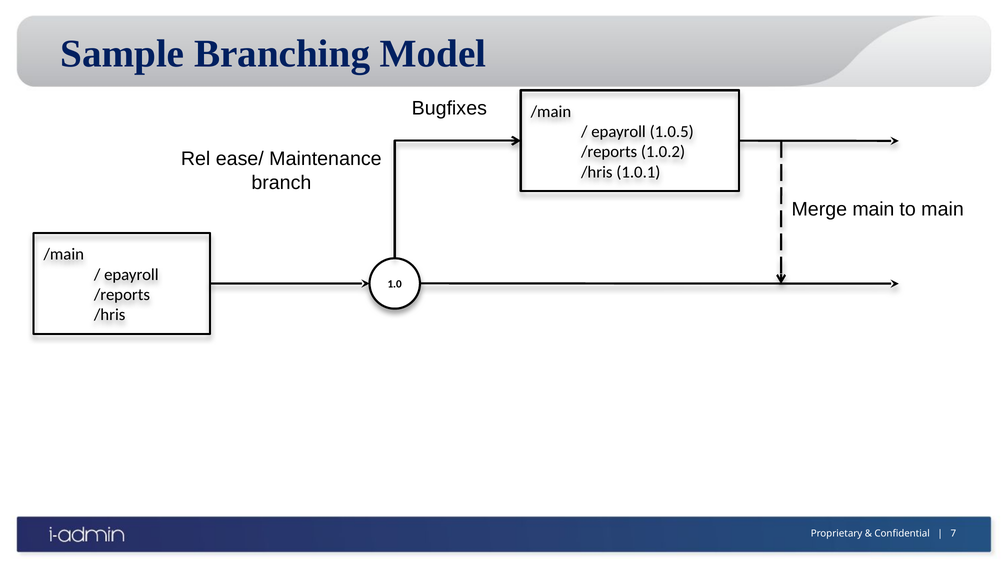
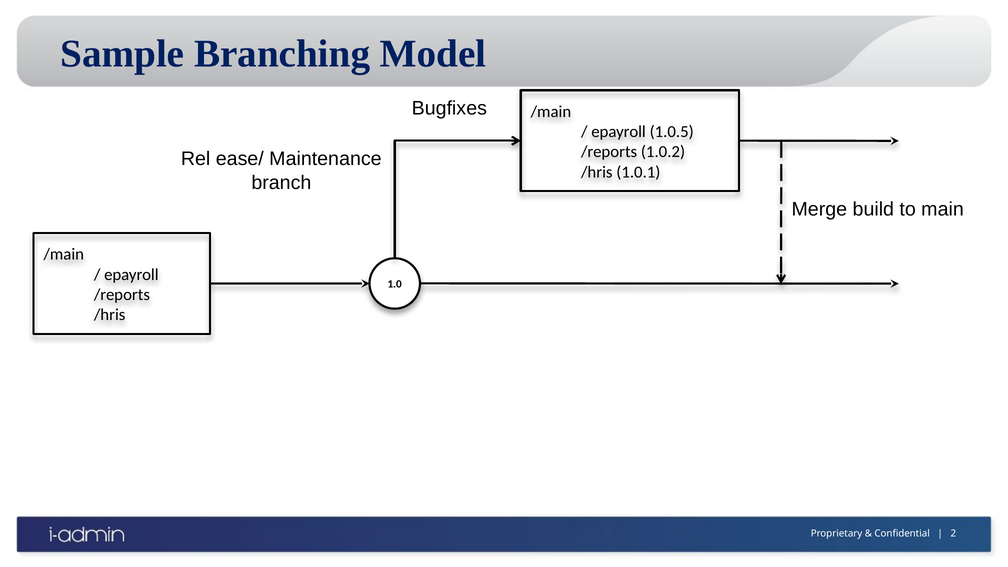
Merge main: main -> build (873, 209)
7: 7 -> 2 (953, 533)
